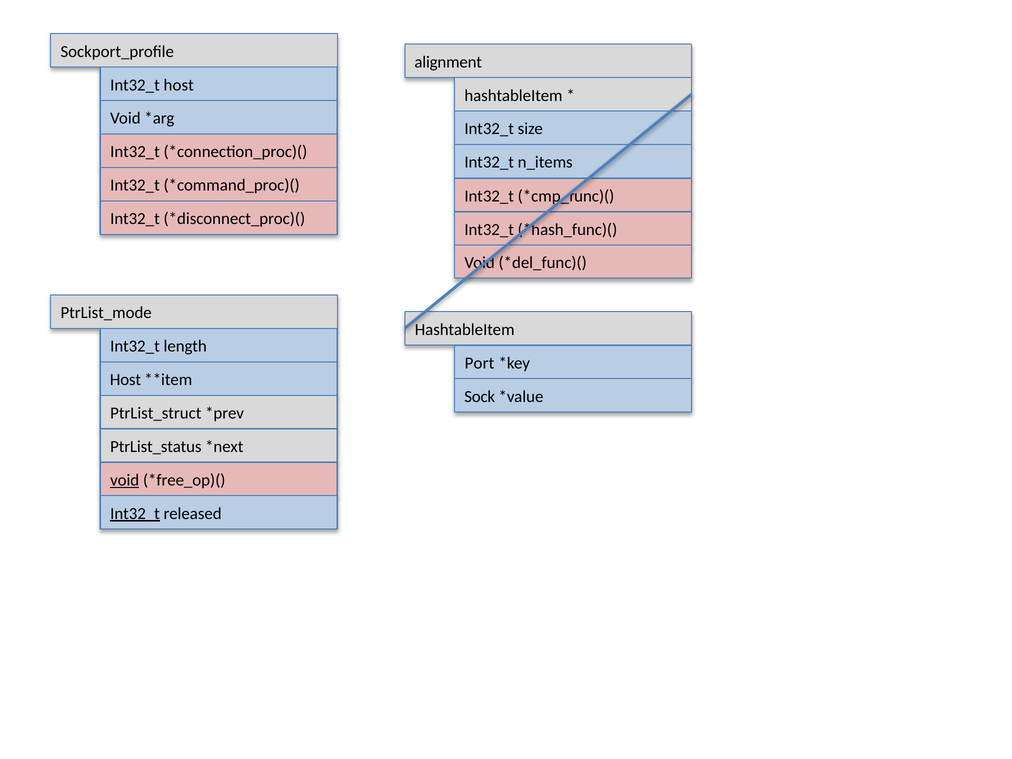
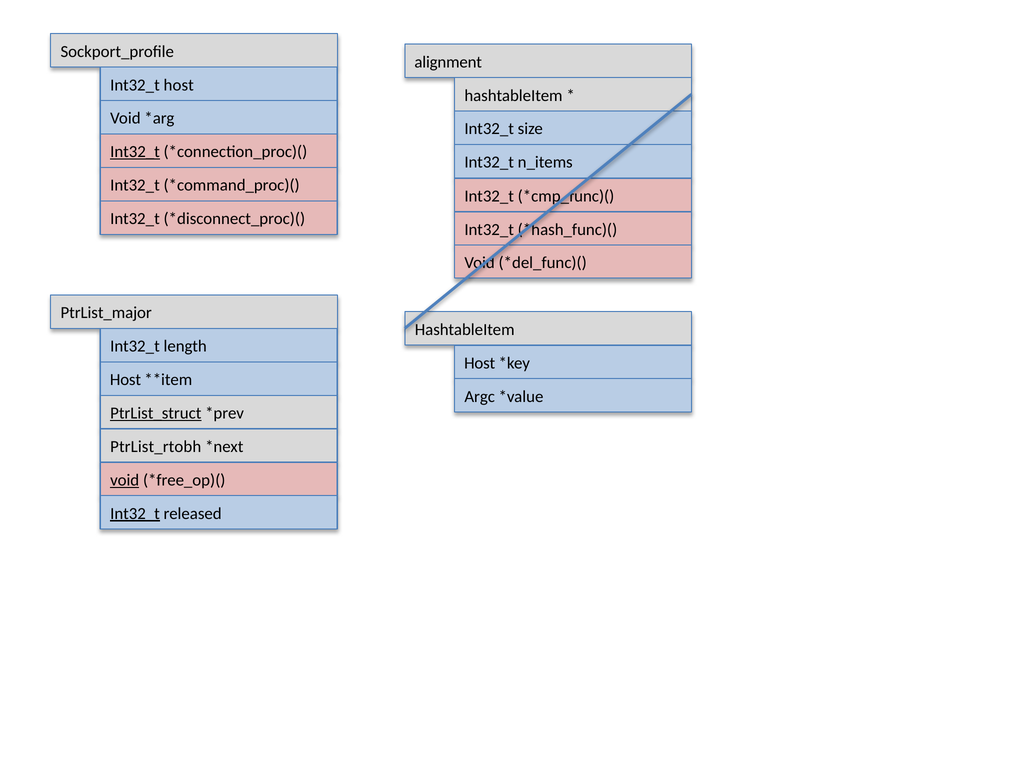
Int32_t underline: none -> present (135, 152)
PtrList_mode: PtrList_mode -> PtrList_major (106, 313)
Port: Port -> Host (480, 363)
Sock: Sock -> Argc (480, 396)
PtrList_struct underline: none -> present (156, 413)
PtrList_status: PtrList_status -> PtrList_rtobh (156, 447)
